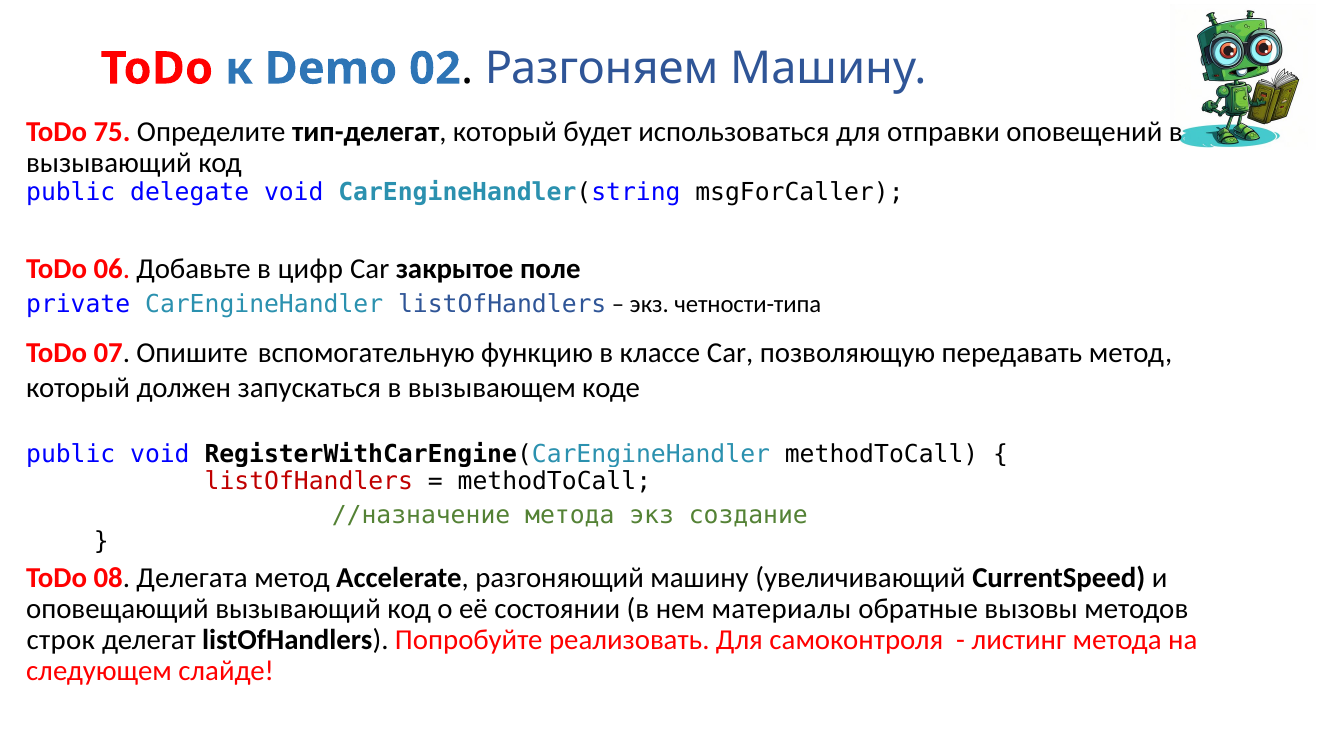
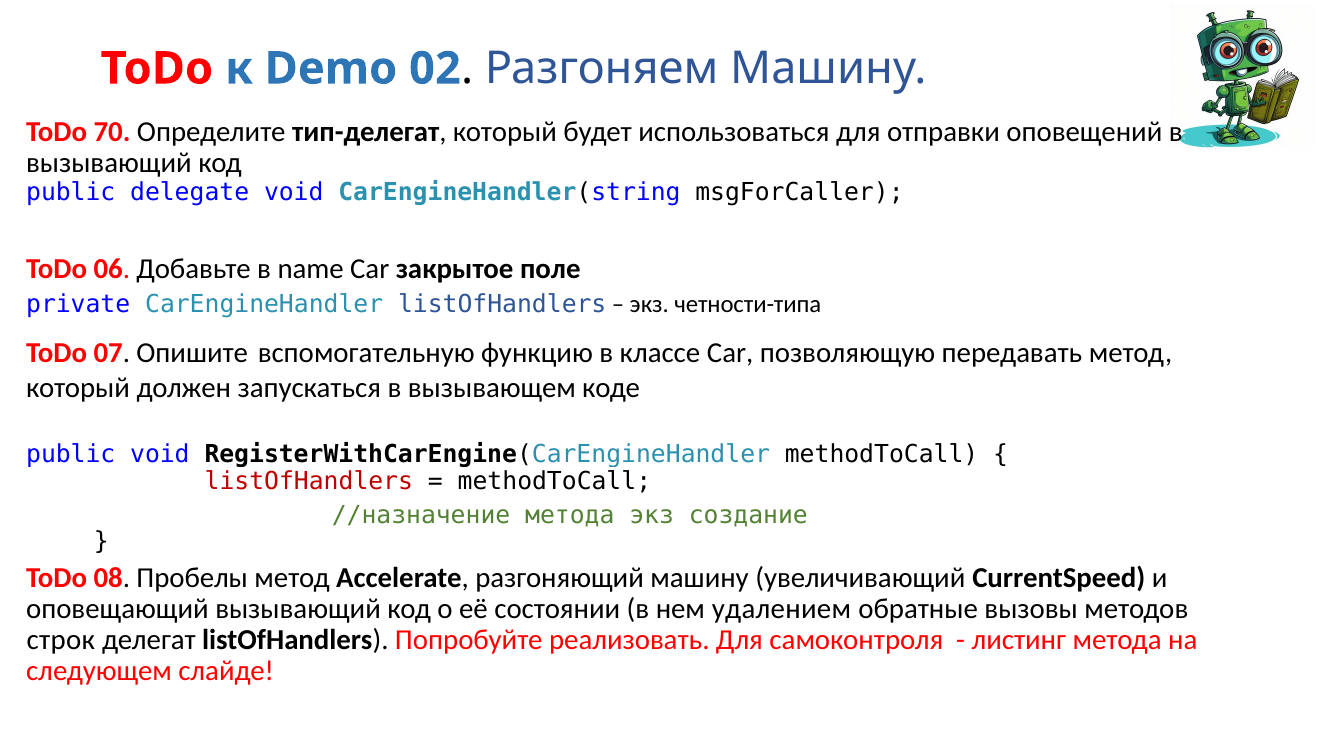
75: 75 -> 70 (112, 132)
цифр: цифр -> name (311, 269)
Делегата: Делегата -> Пробелы (192, 577)
материалы: материалы -> удалением (781, 609)
